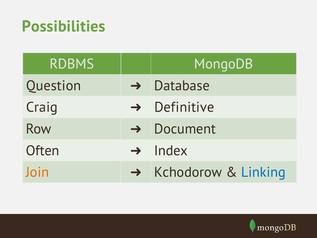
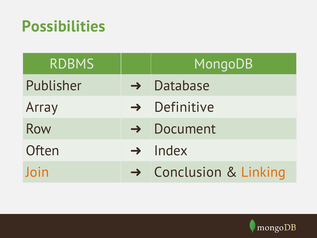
Question: Question -> Publisher (54, 86)
Craig: Craig -> Array (42, 107)
Kchodorow: Kchodorow -> Conclusion (188, 172)
Linking colour: blue -> orange (263, 172)
